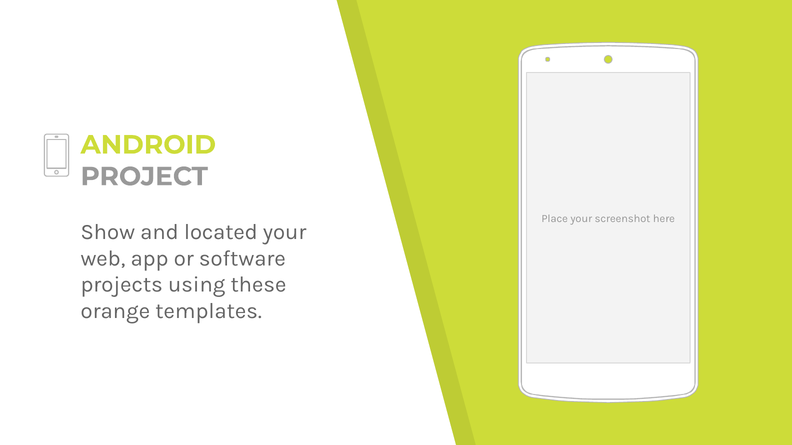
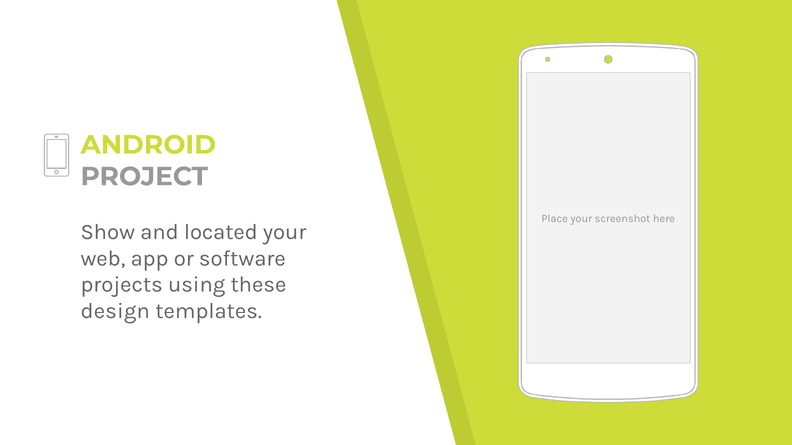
orange: orange -> design (115, 311)
